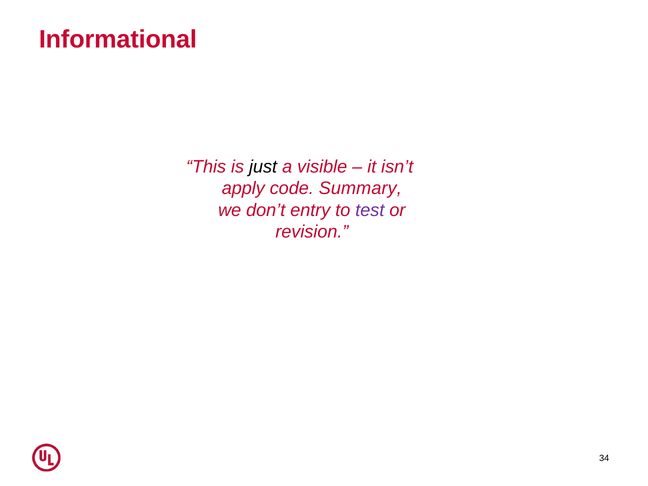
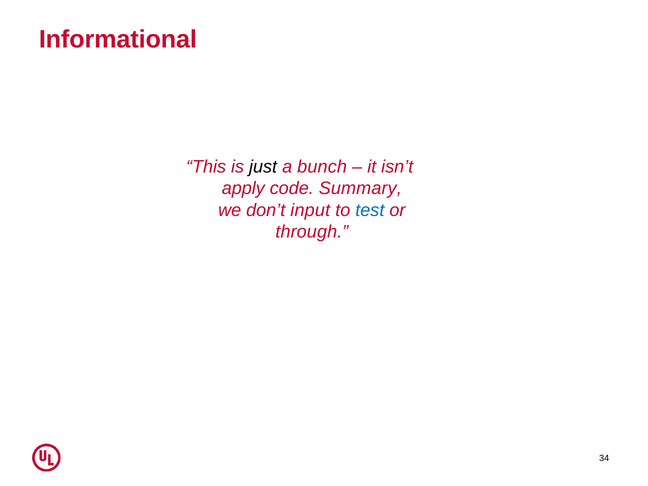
visible: visible -> bunch (322, 167)
entry: entry -> input (310, 210)
test colour: purple -> blue (370, 210)
revision: revision -> through (312, 232)
